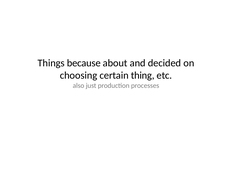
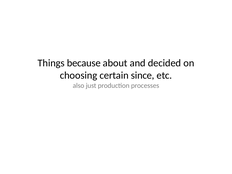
thing: thing -> since (143, 75)
